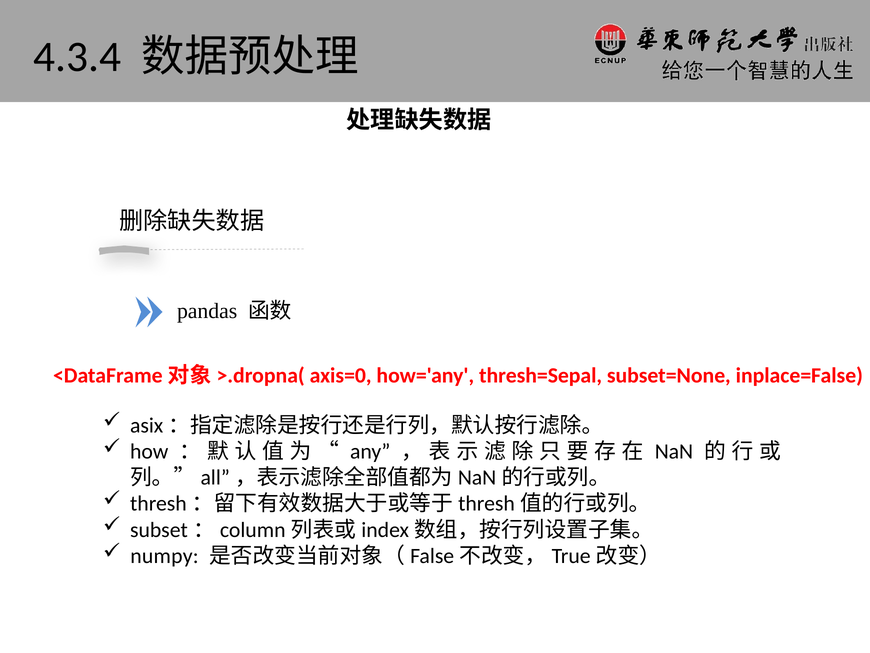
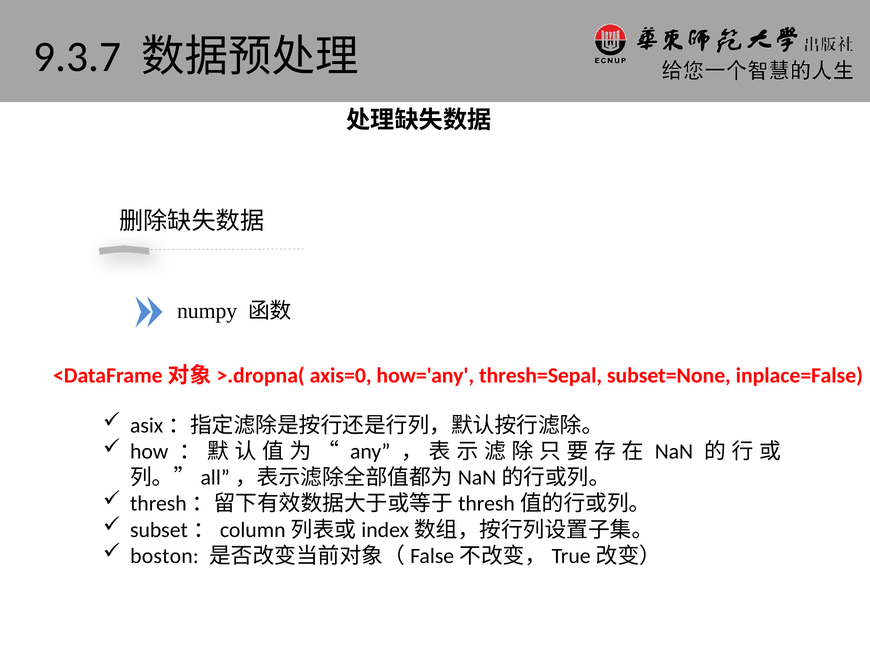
4.3.4: 4.3.4 -> 9.3.7 (77, 57)
pandas: pandas -> numpy (207, 311)
numpy: numpy -> boston (164, 556)
